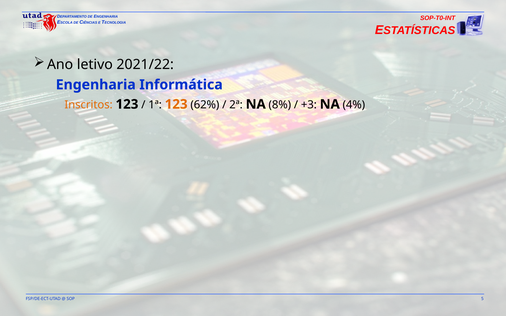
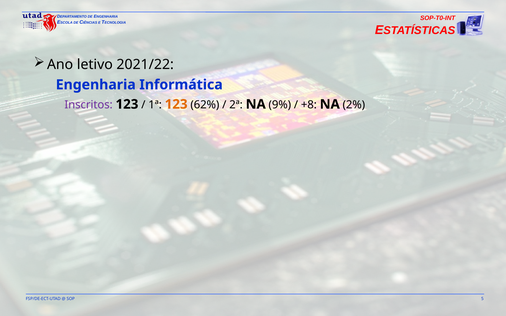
Inscritos colour: orange -> purple (89, 105)
8%: 8% -> 9% (280, 105)
+3: +3 -> +8 (309, 105)
4%: 4% -> 2% (354, 105)
